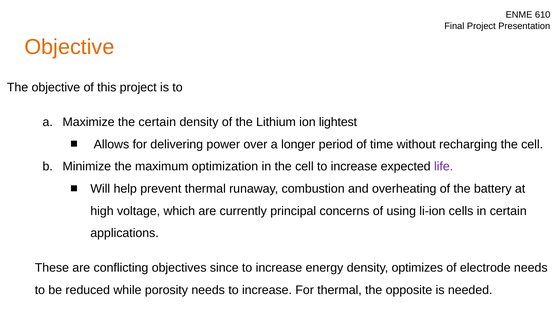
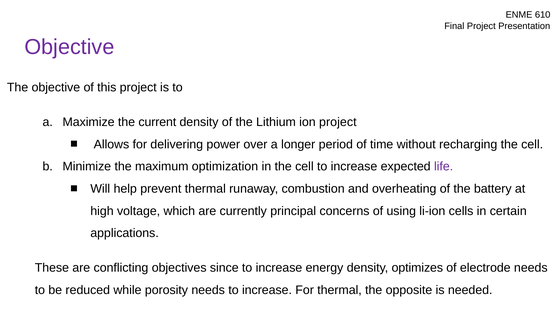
Objective colour: orange -> purple (69, 47)
the certain: certain -> current (157, 122)
ion lightest: lightest -> project (338, 122)
